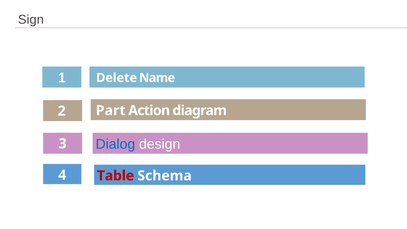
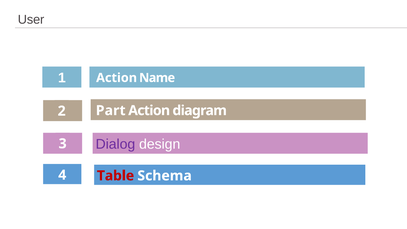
Sign: Sign -> User (31, 20)
1 Delete: Delete -> Action (117, 78)
Dialog colour: blue -> purple (115, 144)
